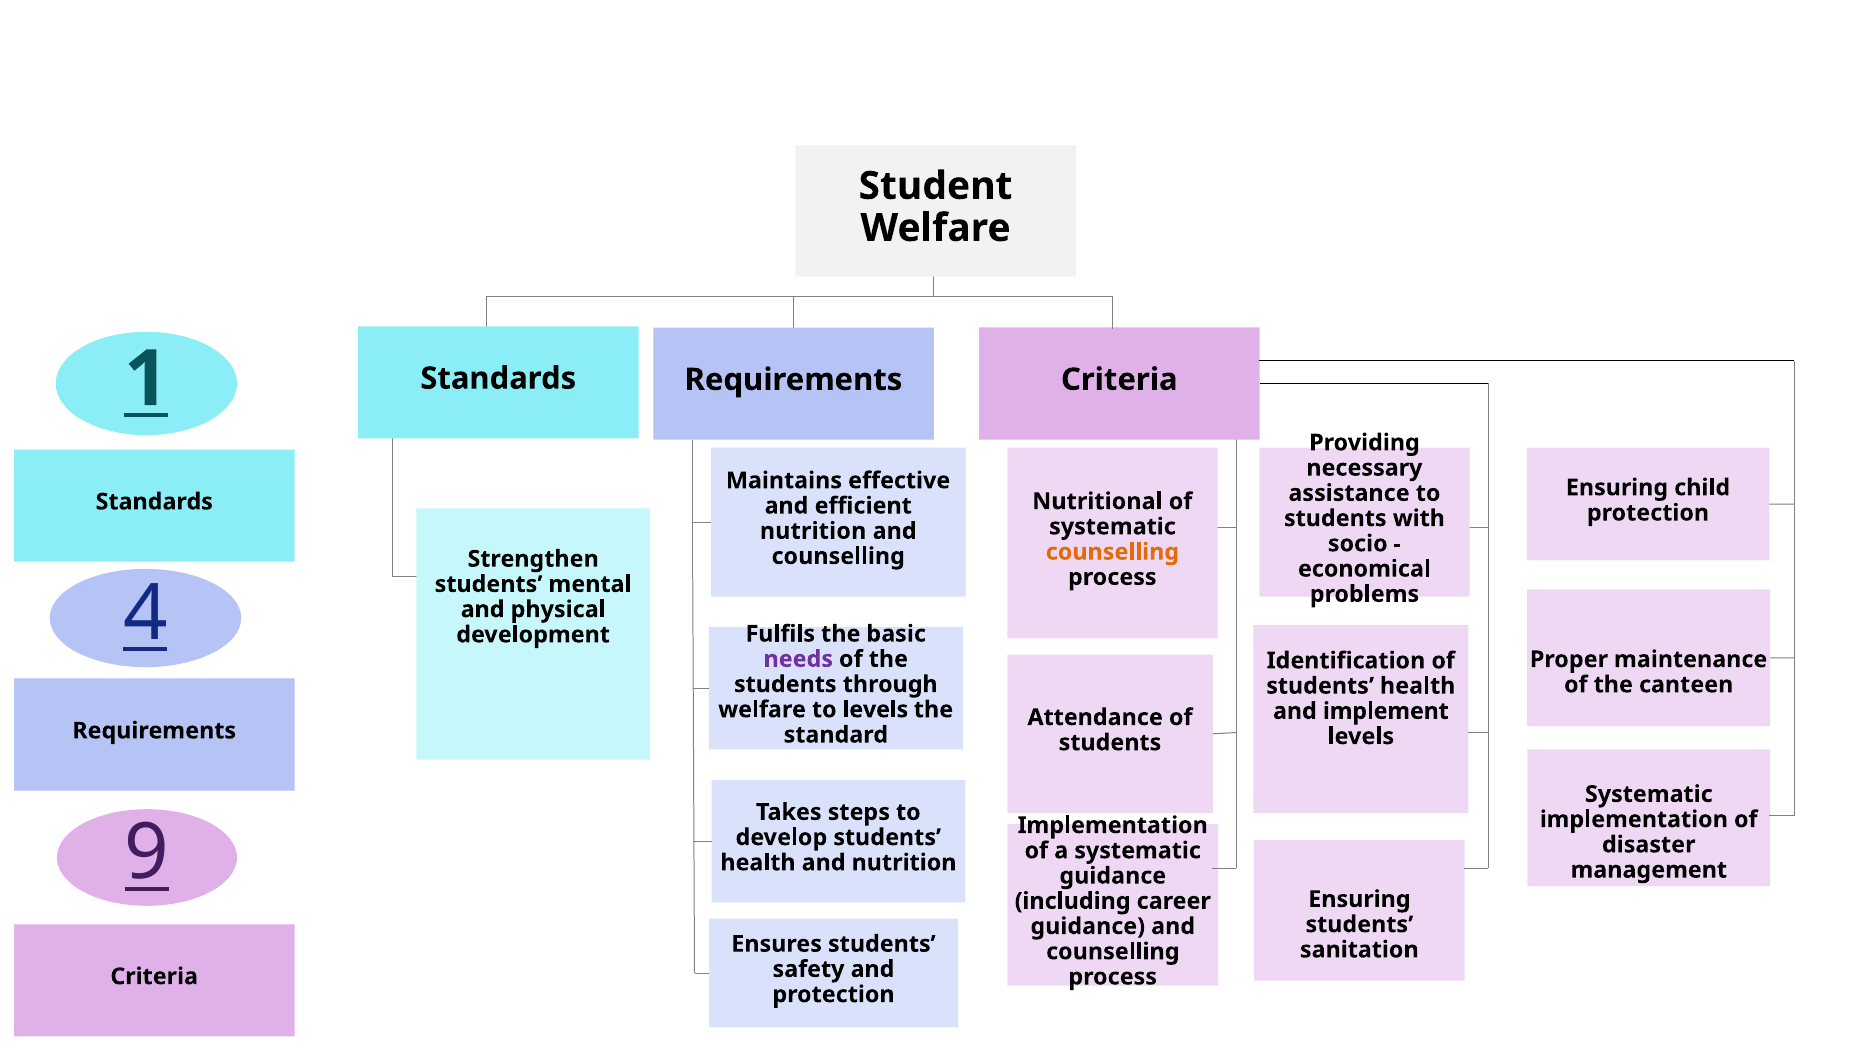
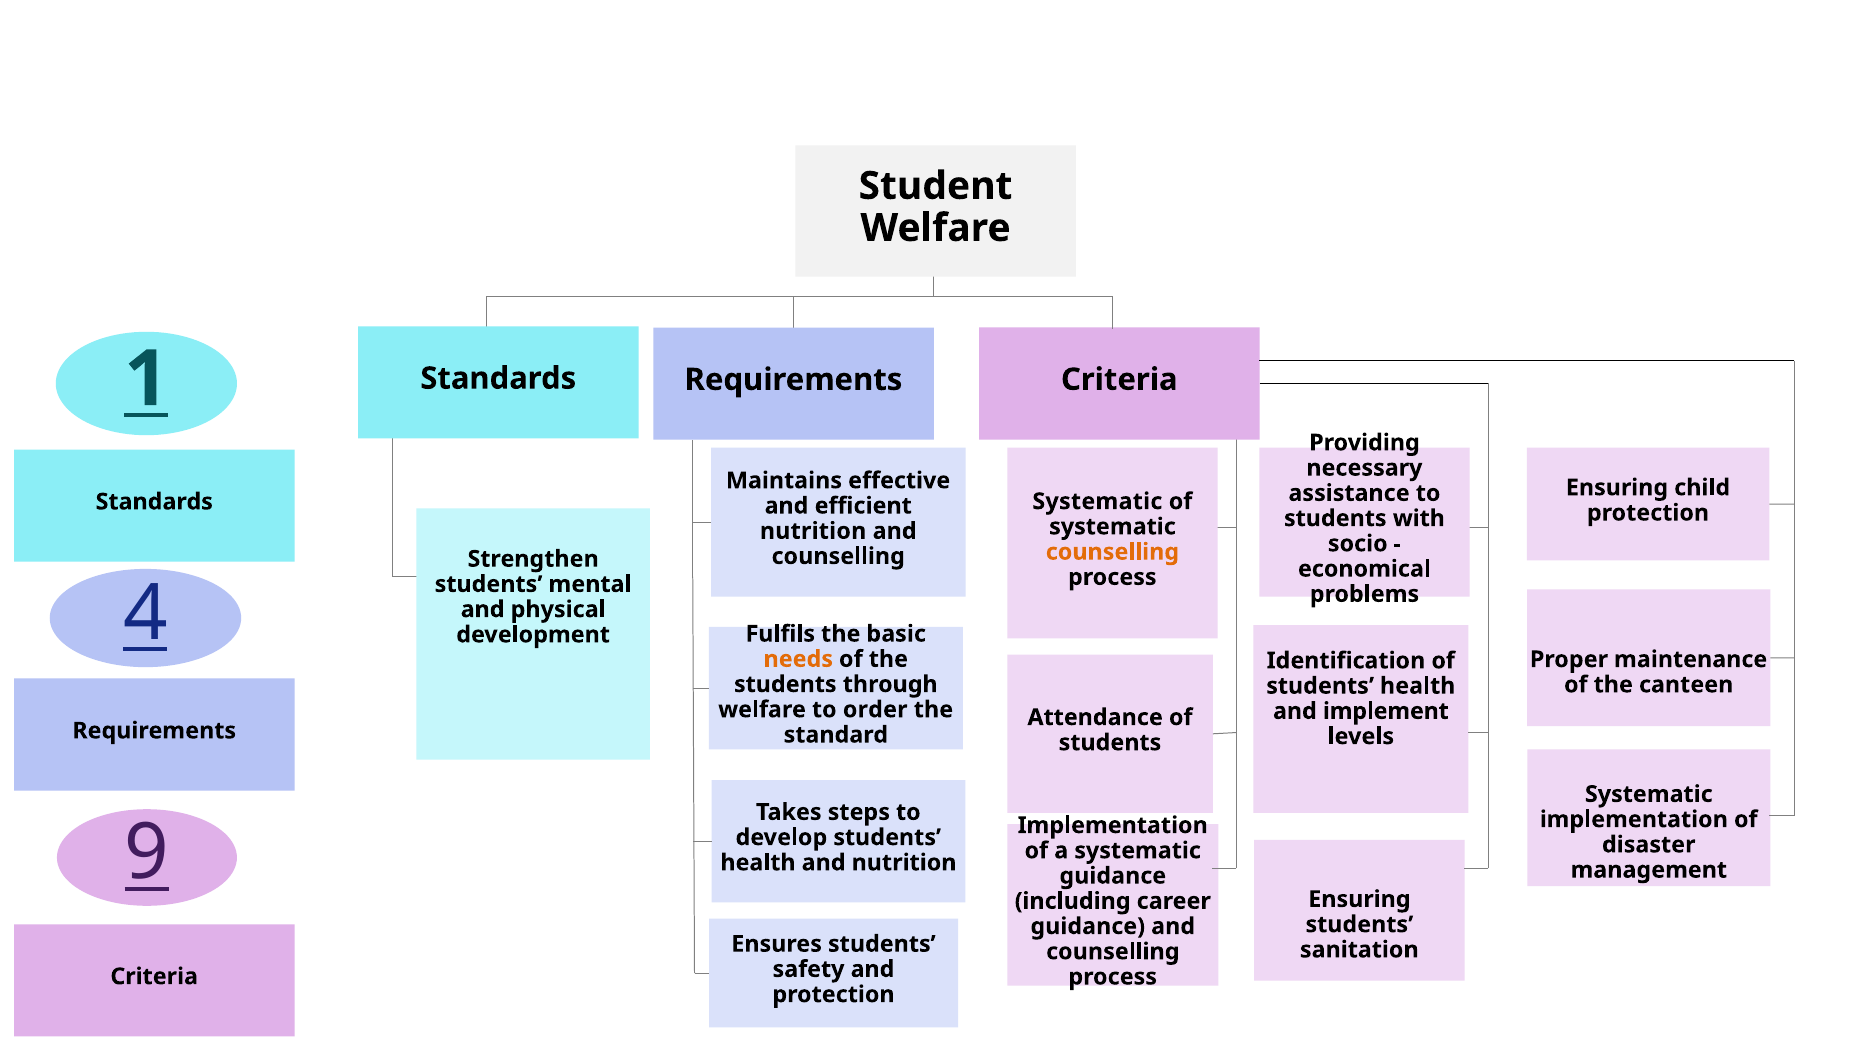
Nutritional: Nutritional -> Systematic (1097, 501)
needs colour: purple -> orange (798, 659)
to levels: levels -> order (875, 709)
